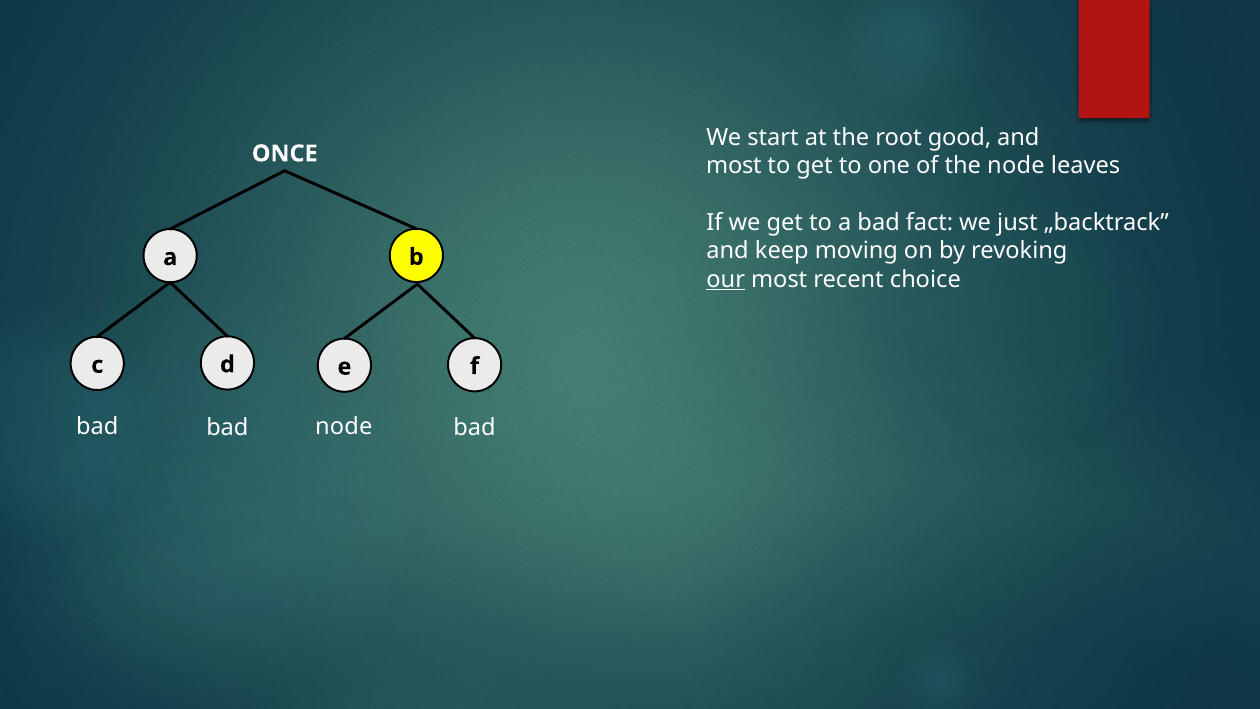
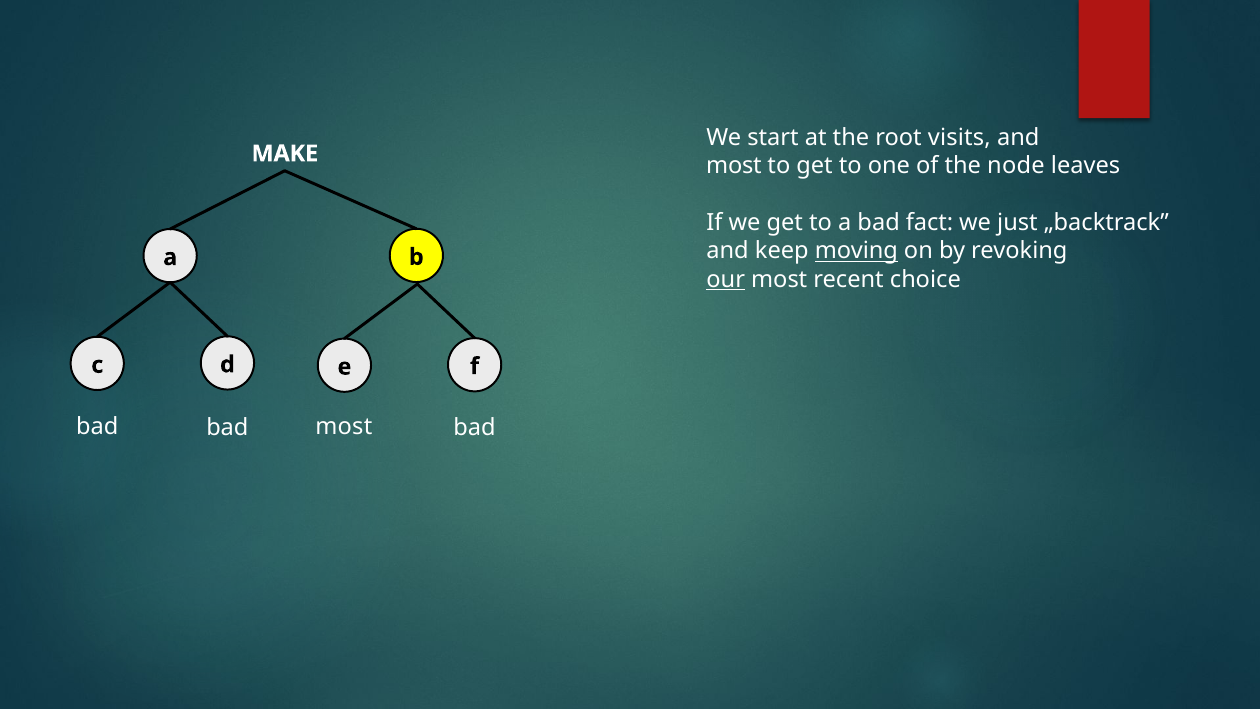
good: good -> visits (959, 138)
ONCE: ONCE -> MAKE (285, 154)
moving underline: none -> present (856, 251)
bad node: node -> most (344, 427)
